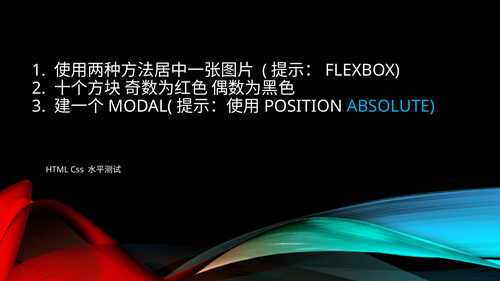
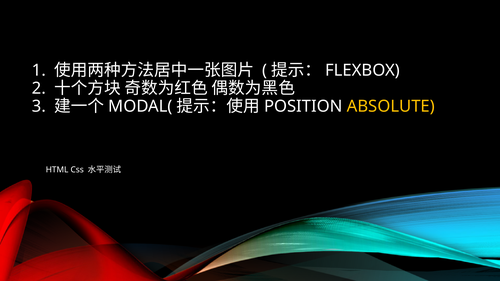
ABSOLUTE colour: light blue -> yellow (391, 106)
